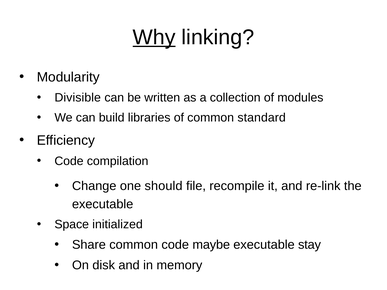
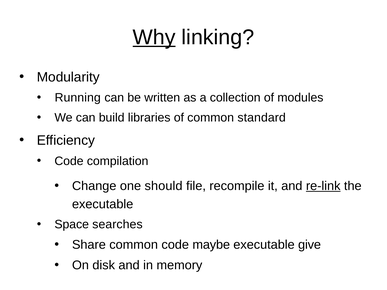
Divisible: Divisible -> Running (78, 98)
re-link underline: none -> present (323, 186)
initialized: initialized -> searches (117, 225)
stay: stay -> give (310, 245)
